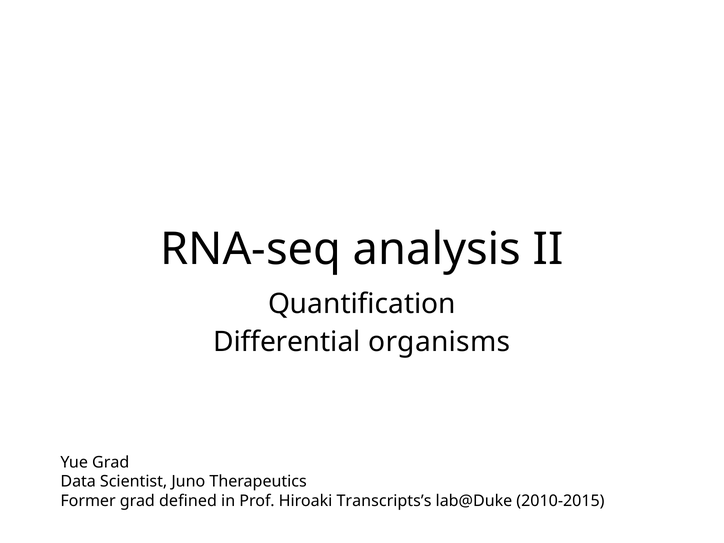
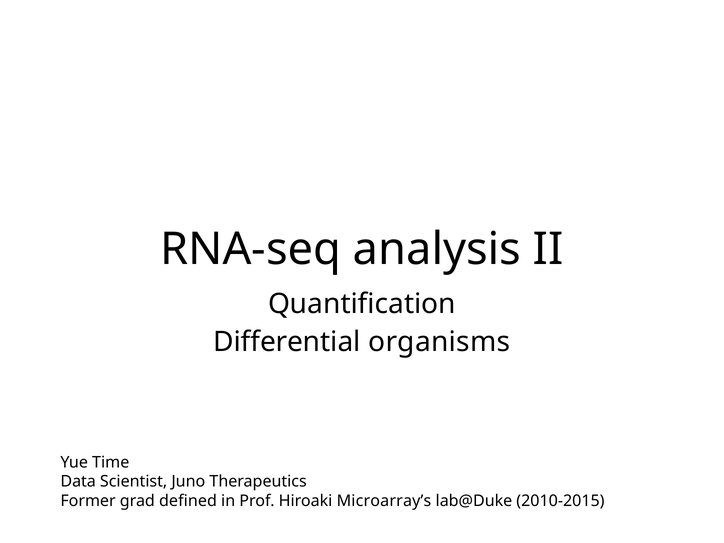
Yue Grad: Grad -> Time (111, 462)
Transcripts’s: Transcripts’s -> Microarray’s (384, 501)
